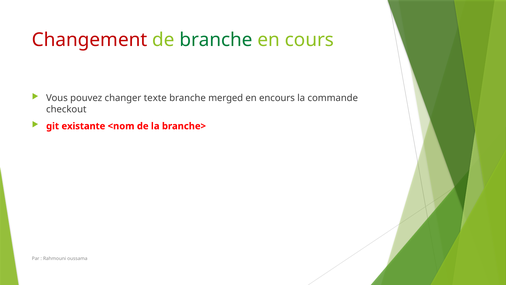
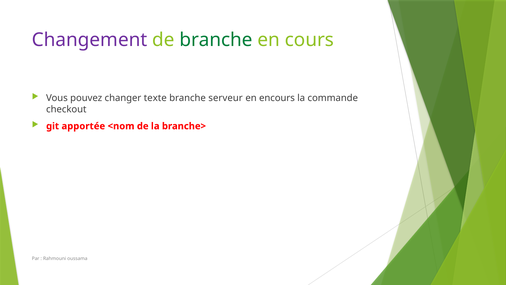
Changement colour: red -> purple (90, 40)
merged: merged -> serveur (226, 98)
existante: existante -> apportée (83, 126)
